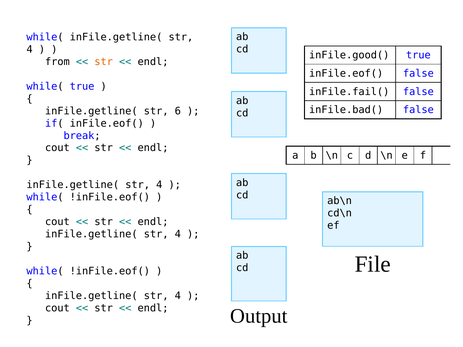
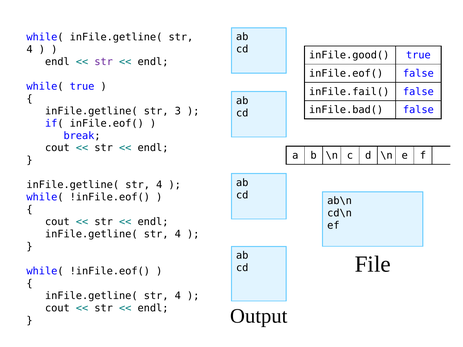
from: from -> endl (57, 62)
str colour: orange -> purple (104, 62)
6: 6 -> 3 (178, 111)
